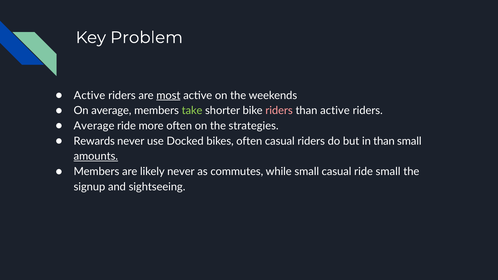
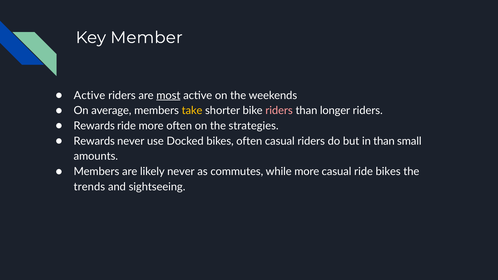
Problem: Problem -> Member (146, 38)
take colour: light green -> yellow (192, 111)
than active: active -> longer (335, 111)
Average: Average -> Rewards (94, 126)
amounts underline: present -> none (96, 156)
while small: small -> more (307, 172)
ride small: small -> bikes (388, 172)
signup: signup -> trends (89, 187)
